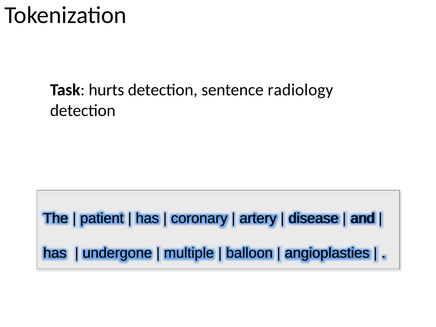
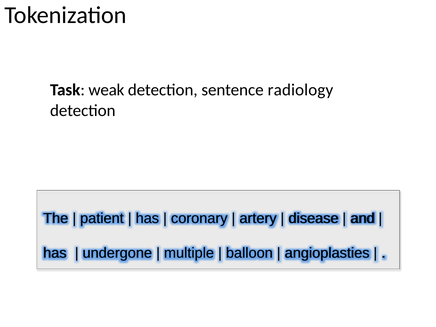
hurts: hurts -> weak (106, 90)
